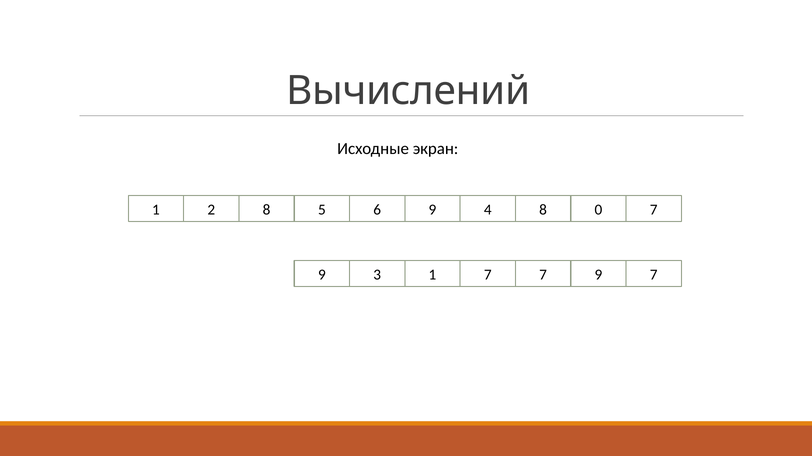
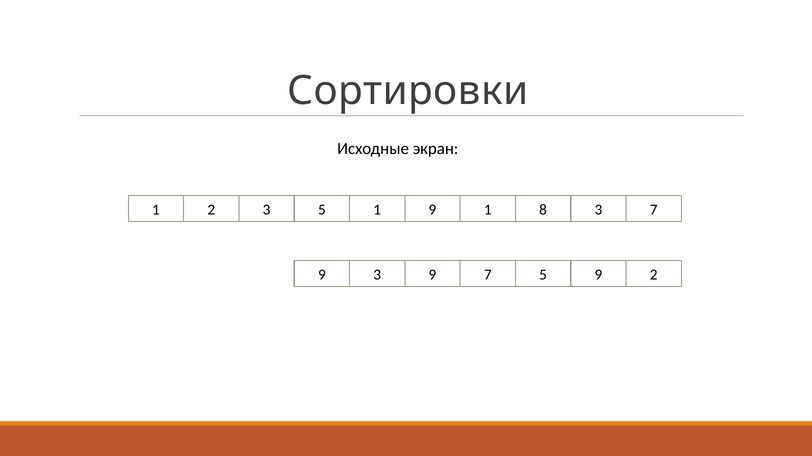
Вычислений: Вычислений -> Сортировки (408, 91)
2 8: 8 -> 3 (267, 210)
5 6: 6 -> 1 (377, 210)
9 4: 4 -> 1 (488, 210)
8 0: 0 -> 3 (598, 210)
3 1: 1 -> 9 (432, 275)
7 7: 7 -> 5 (543, 275)
9 7: 7 -> 2 (654, 275)
